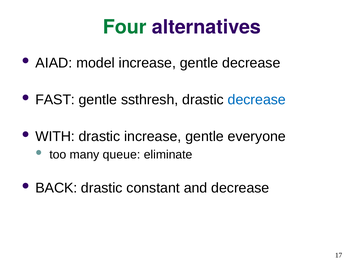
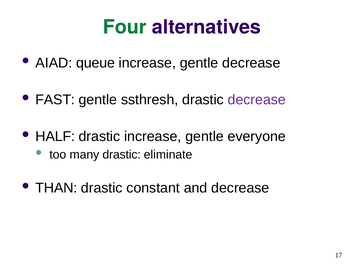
model: model -> queue (96, 63)
decrease colour: blue -> purple (257, 100)
WITH: WITH -> HALF (55, 137)
many queue: queue -> drastic (122, 155)
BACK: BACK -> THAN (56, 188)
